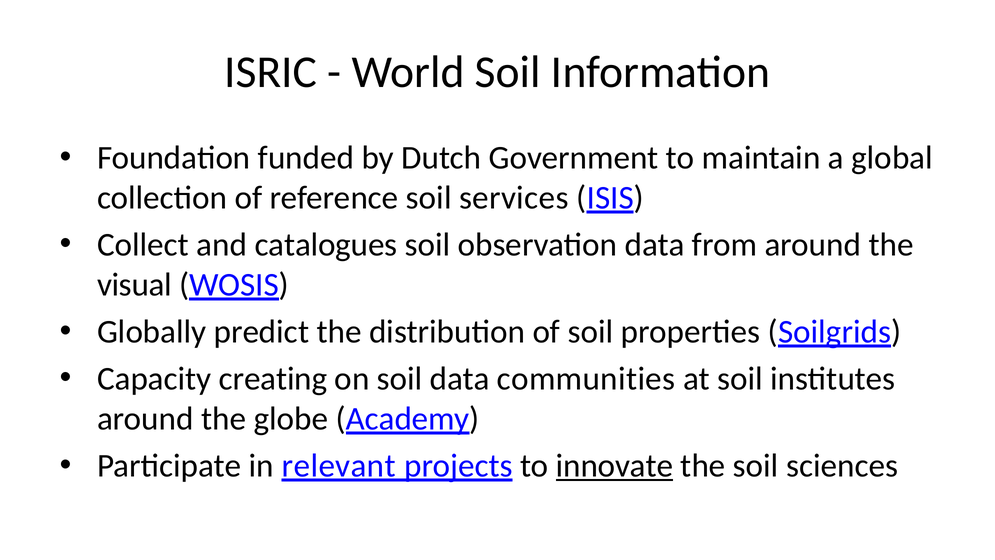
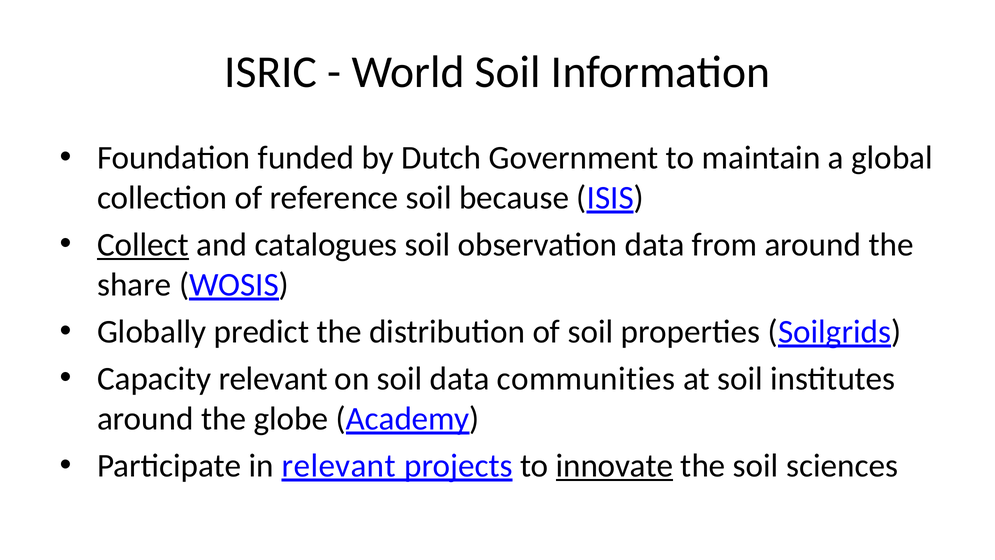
services: services -> because (514, 198)
Collect underline: none -> present (143, 245)
visual: visual -> share (134, 284)
Capacity creating: creating -> relevant (273, 379)
